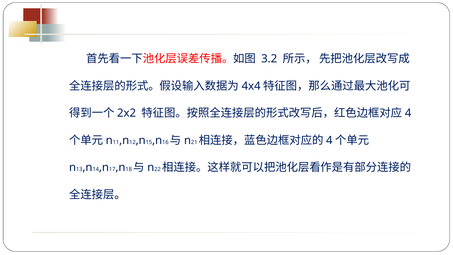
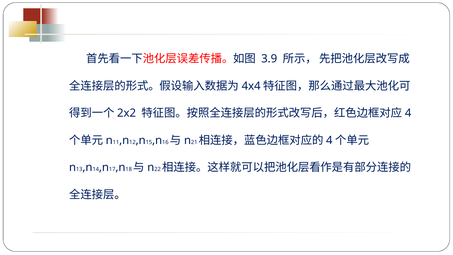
3.2: 3.2 -> 3.9 (269, 59)
